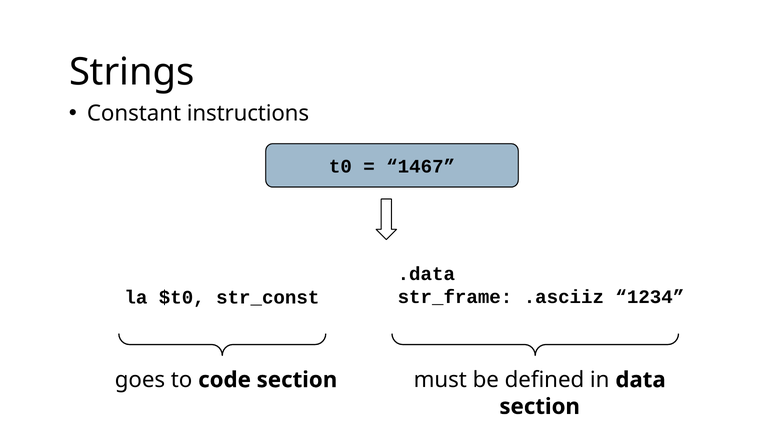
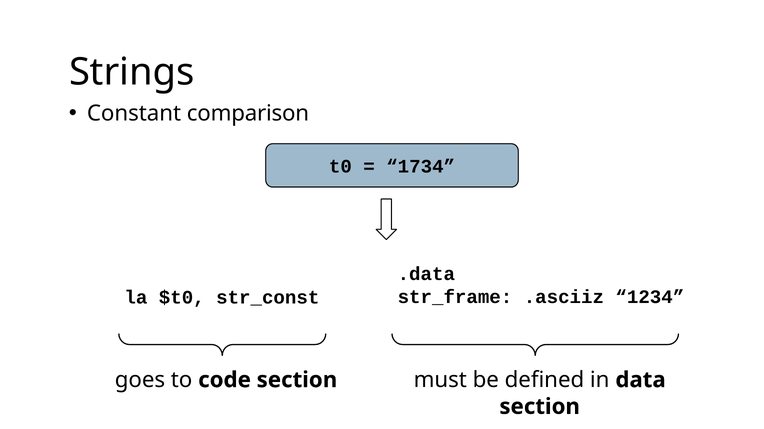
instructions: instructions -> comparison (248, 114)
1467: 1467 -> 1734 (421, 167)
